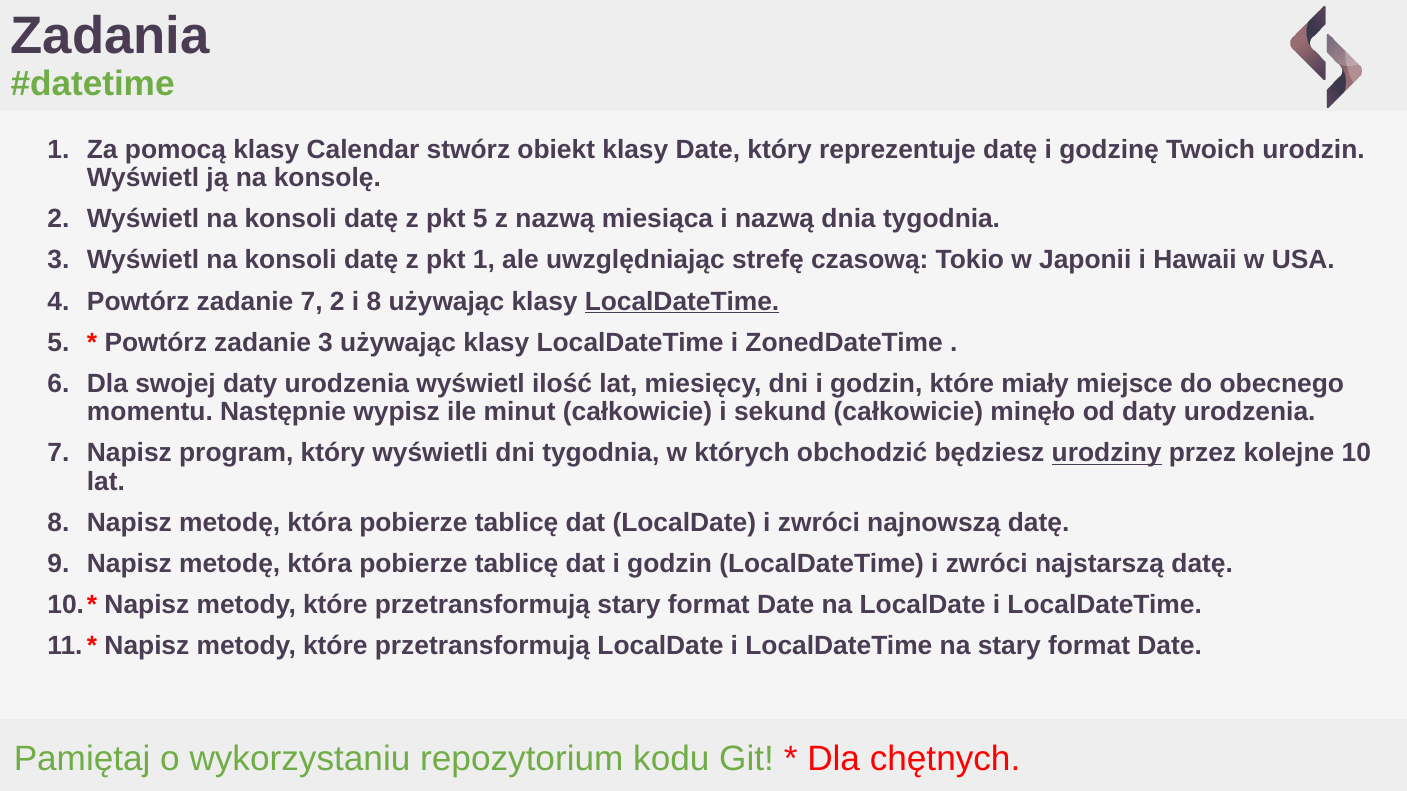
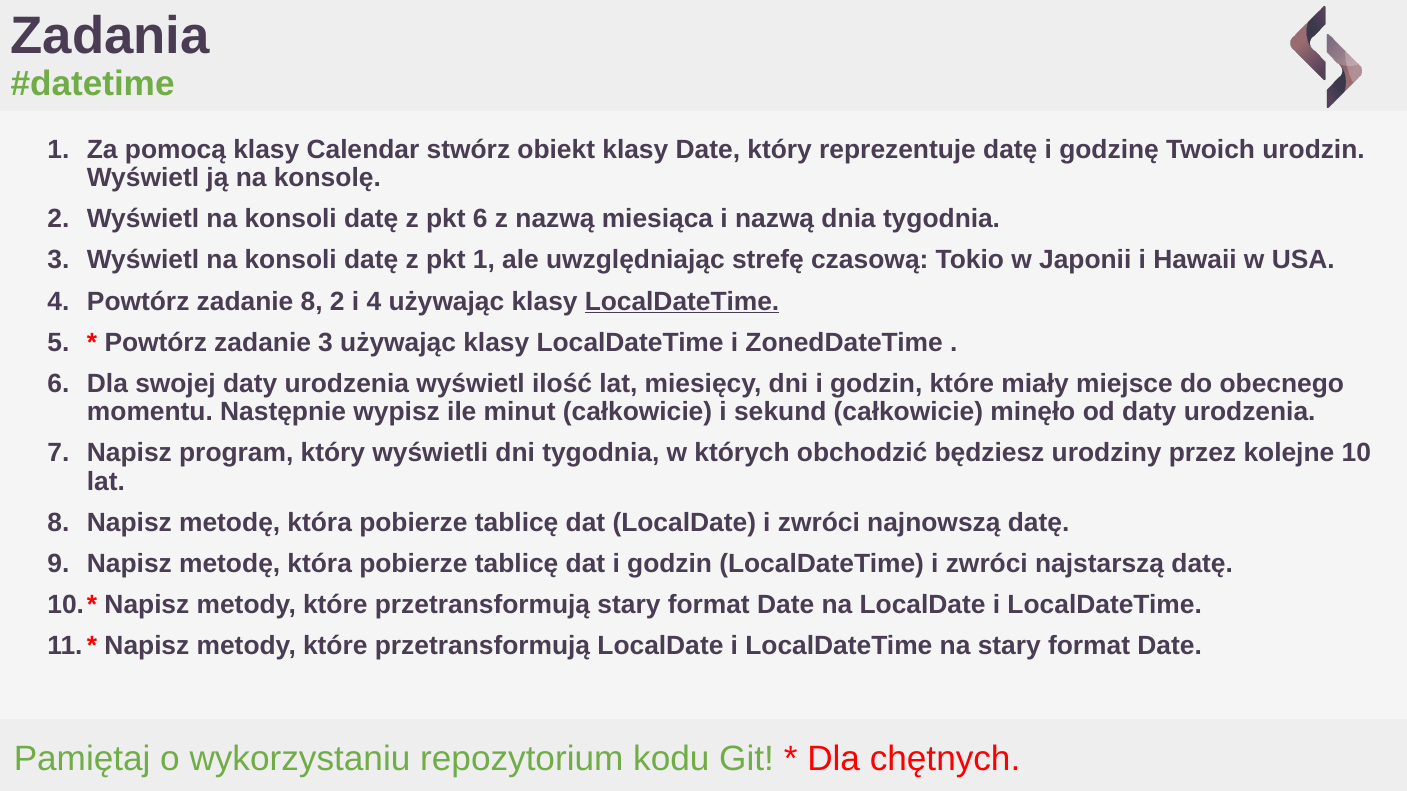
pkt 5: 5 -> 6 (480, 219)
zadanie 7: 7 -> 8 (312, 302)
i 8: 8 -> 4 (374, 302)
urodziny underline: present -> none (1107, 453)
